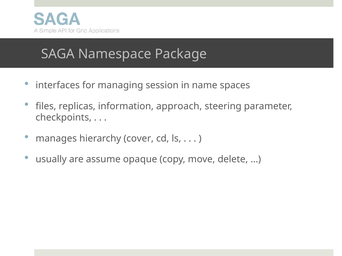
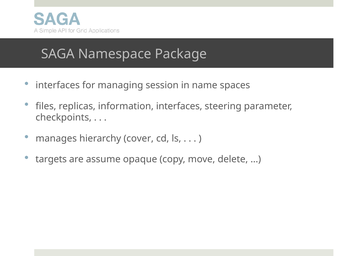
information approach: approach -> interfaces (179, 106)
usually: usually -> targets (51, 160)
